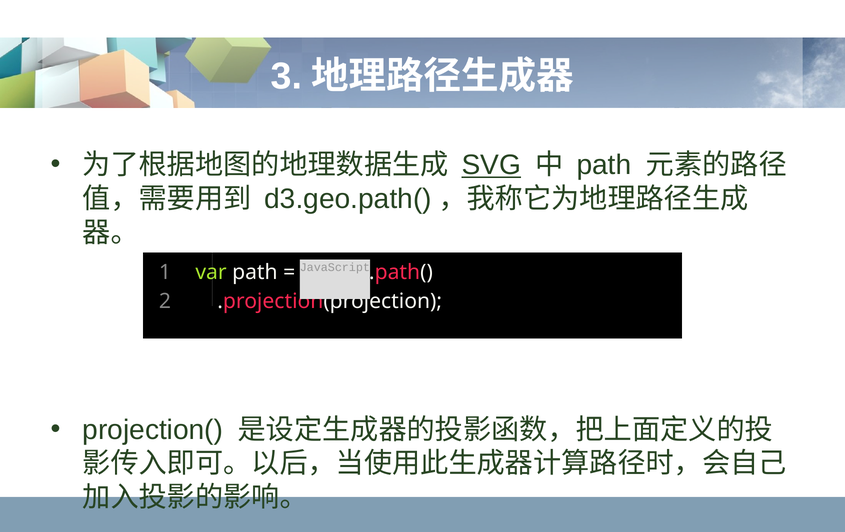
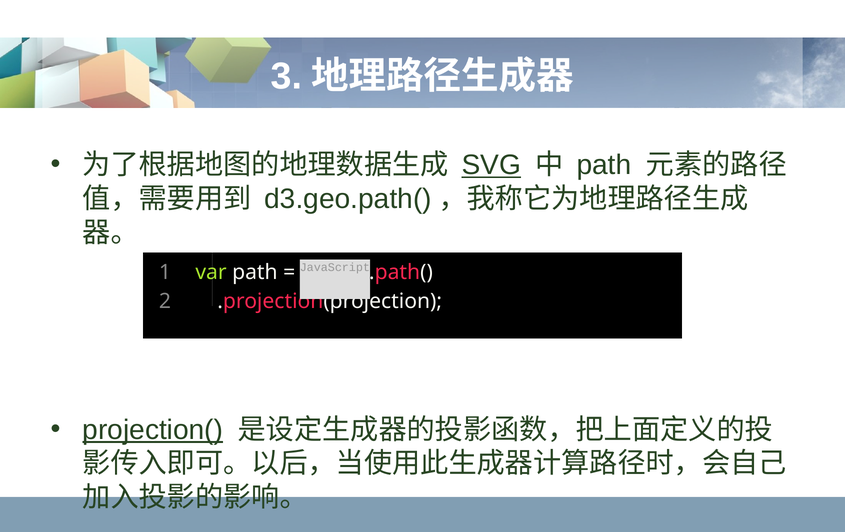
projection( underline: none -> present (153, 430)
